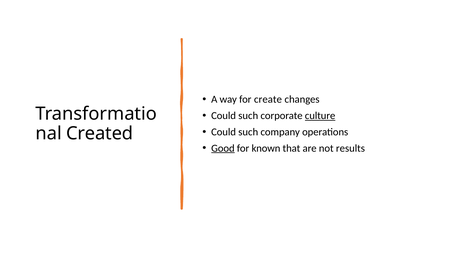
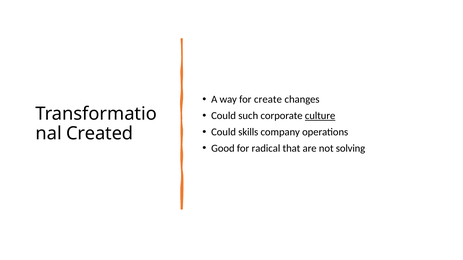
such: such -> skills (248, 132)
Good underline: present -> none (223, 148)
known: known -> radical (266, 148)
results: results -> solving (351, 148)
